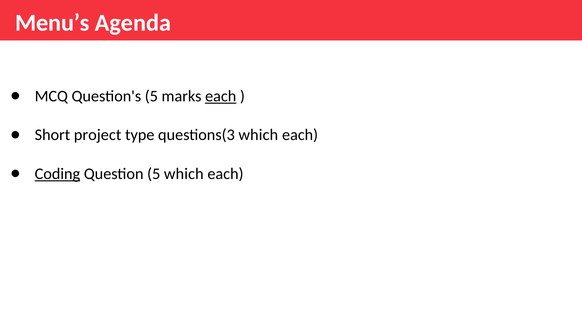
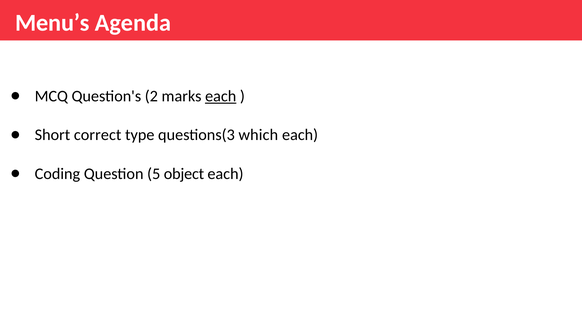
Question's 5: 5 -> 2 (151, 96)
project: project -> correct (98, 135)
Coding underline: present -> none (57, 174)
5 which: which -> object (184, 174)
